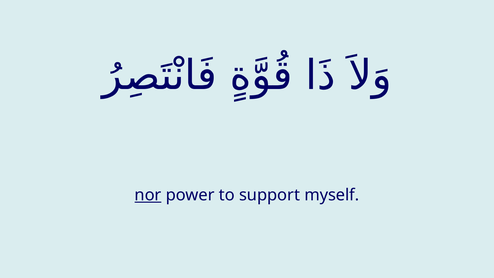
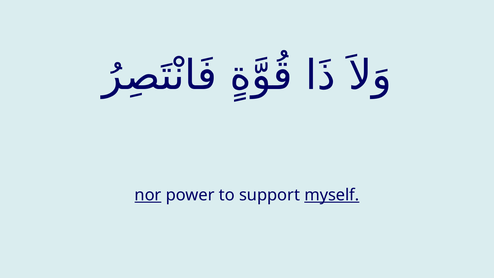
myself underline: none -> present (332, 195)
